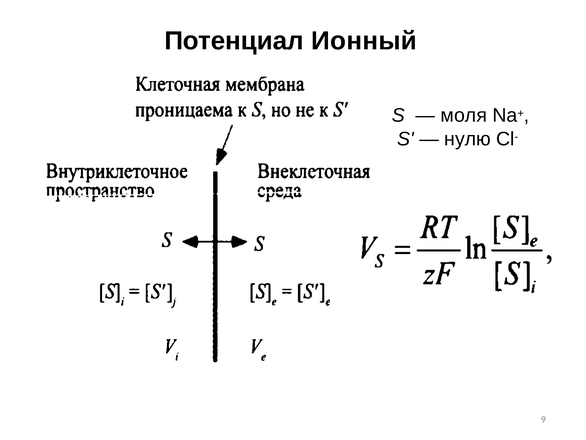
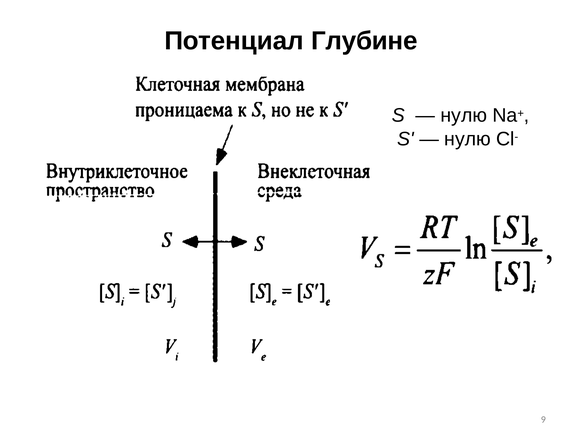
Ионный: Ионный -> Глубине (364, 41)
моля: моля -> нулю (464, 115)
